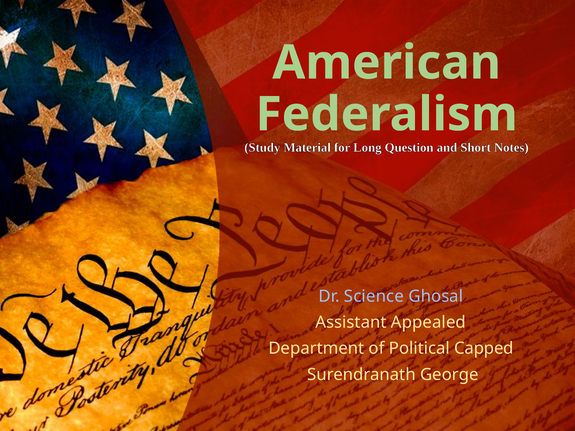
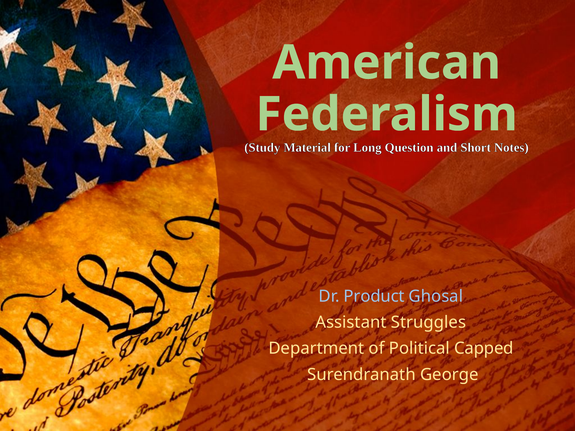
Science: Science -> Product (374, 296)
Appealed: Appealed -> Struggles (428, 323)
